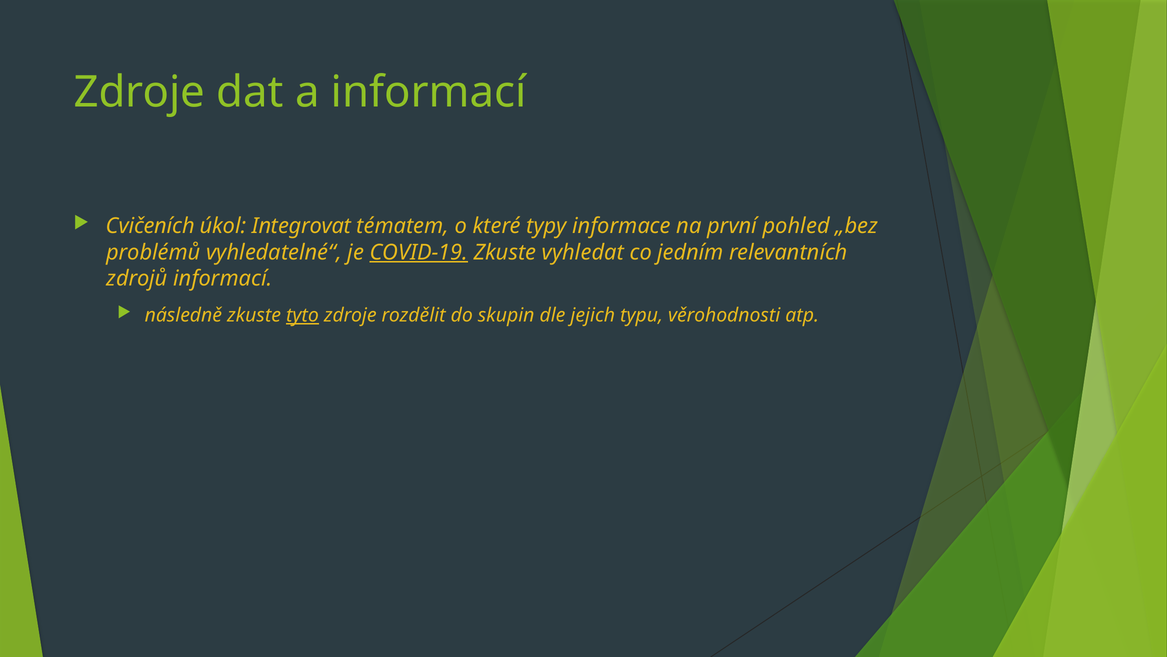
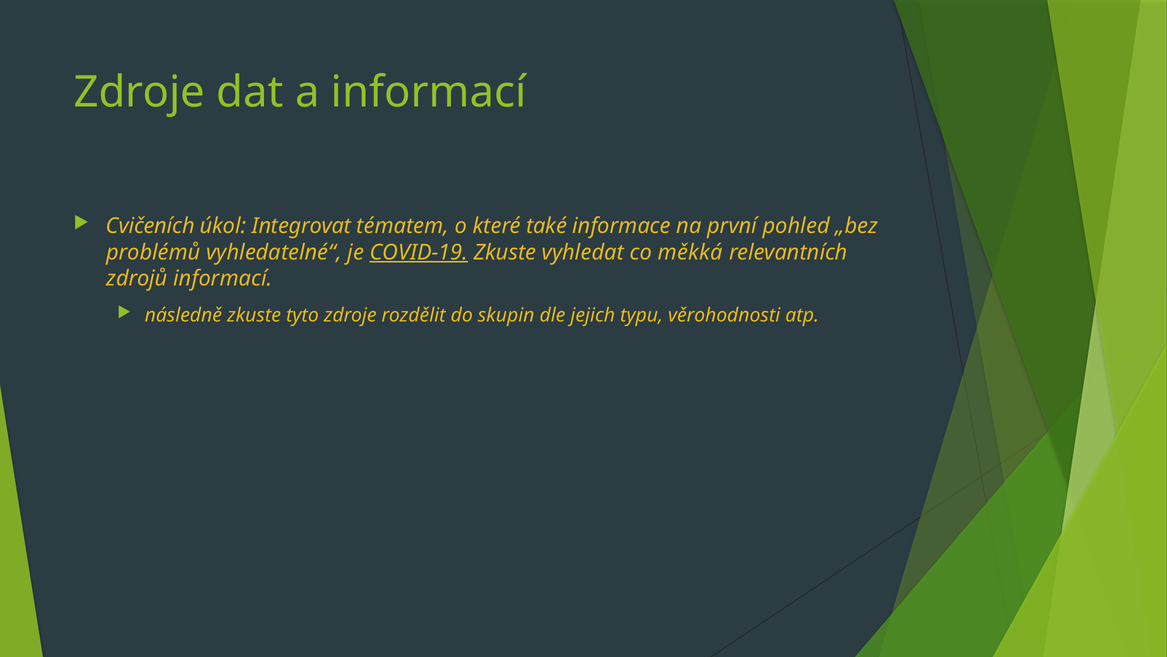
typy: typy -> také (547, 226)
jedním: jedním -> měkká (690, 252)
tyto underline: present -> none (302, 315)
